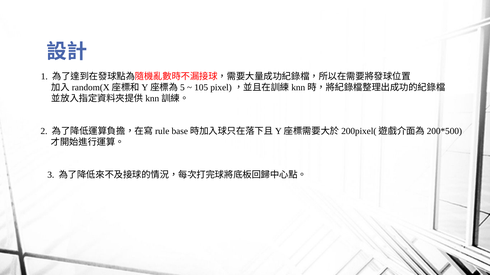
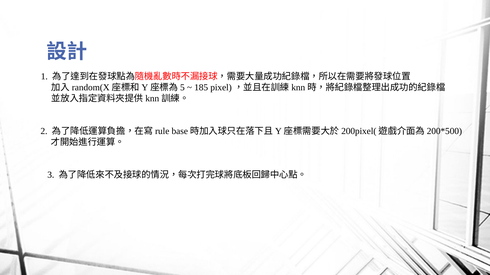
105: 105 -> 185 (201, 88)
